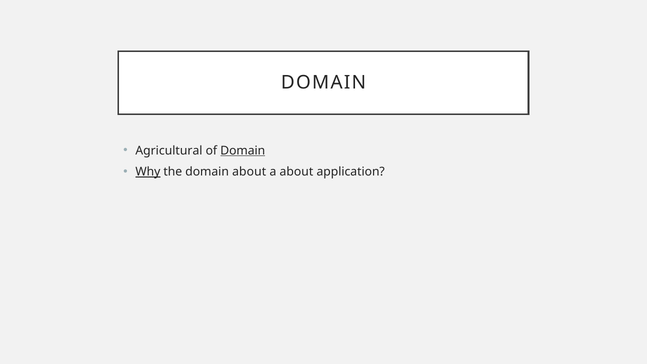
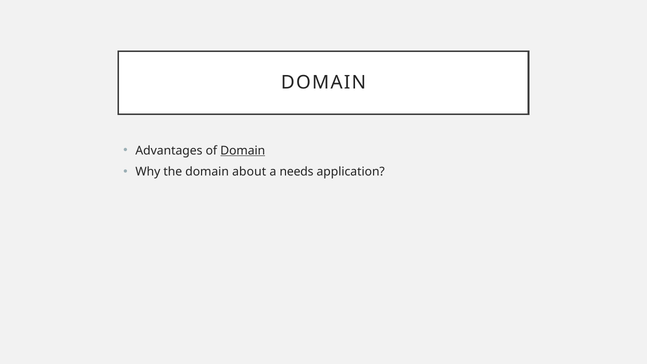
Agricultural: Agricultural -> Advantages (169, 151)
Why underline: present -> none (148, 172)
a about: about -> needs (297, 172)
